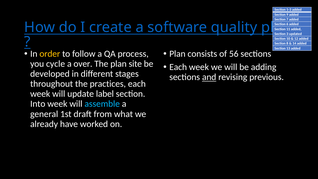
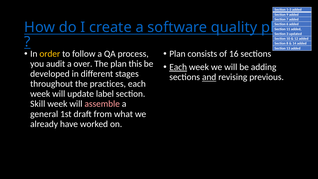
56: 56 -> 16 (234, 54)
cycle: cycle -> audit (56, 64)
site: site -> this (135, 64)
Each underline: none -> present (178, 67)
Into: Into -> Skill (38, 104)
assemble colour: light blue -> pink (102, 104)
